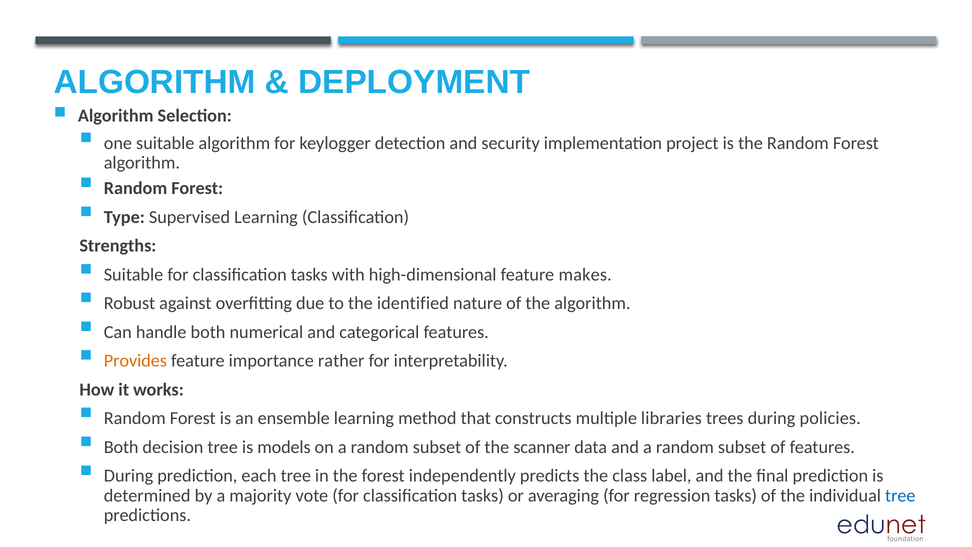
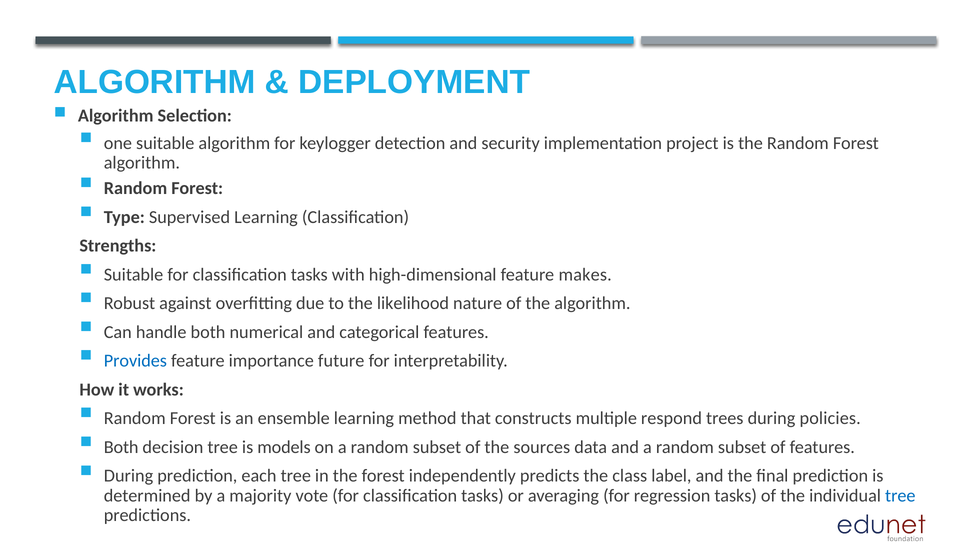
identified: identified -> likelihood (413, 303)
Provides colour: orange -> blue (135, 361)
rather: rather -> future (341, 361)
libraries: libraries -> respond (671, 418)
scanner: scanner -> sources (542, 447)
